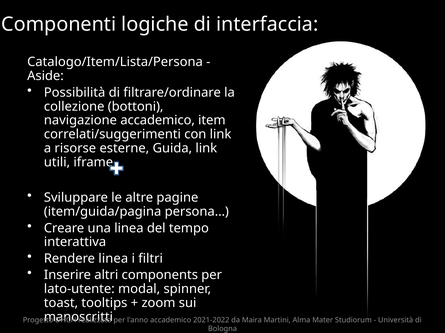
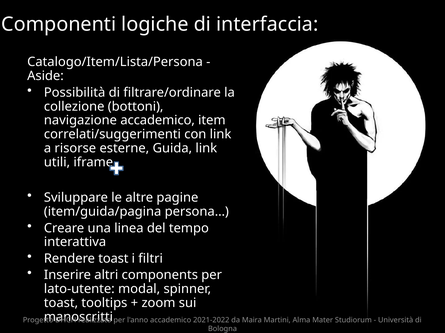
Rendere linea: linea -> toast (113, 259)
